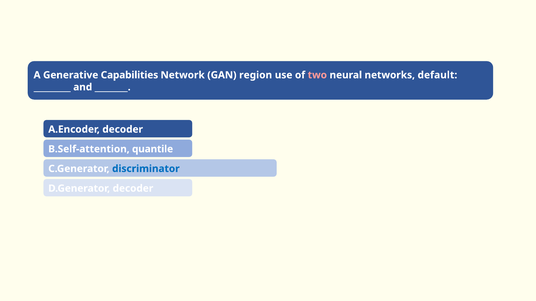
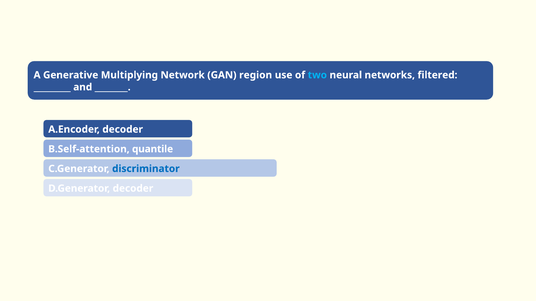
Capabilities: Capabilities -> Multiplying (129, 75)
two colour: pink -> light blue (317, 75)
default: default -> filtered (437, 75)
